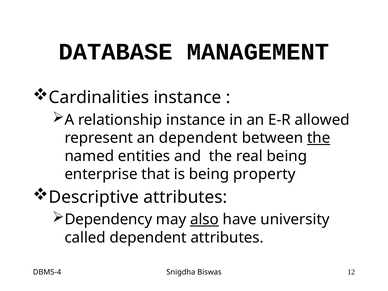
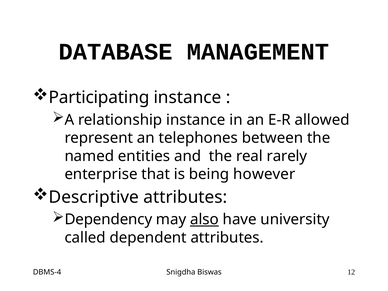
Cardinalities: Cardinalities -> Participating (99, 98)
an dependent: dependent -> telephones (198, 138)
the underline: present -> none (319, 138)
real being: being -> rarely (287, 156)
property: property -> however (264, 174)
